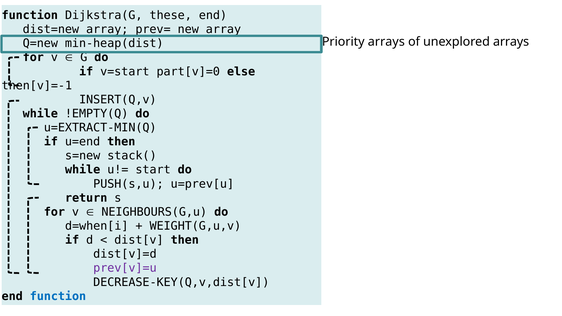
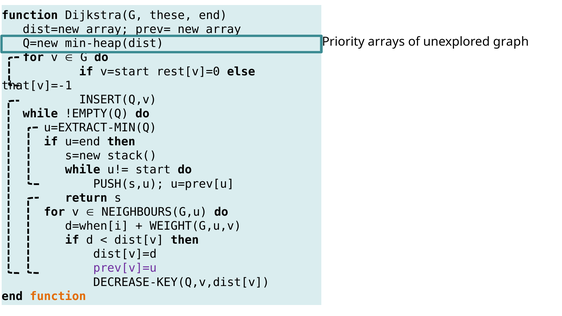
unexplored arrays: arrays -> graph (511, 42)
part[v]=0: part[v]=0 -> rest[v]=0 (188, 72)
then[v]=-1: then[v]=-1 -> that[v]=-1 (37, 86)
function colour: blue -> orange (58, 296)
